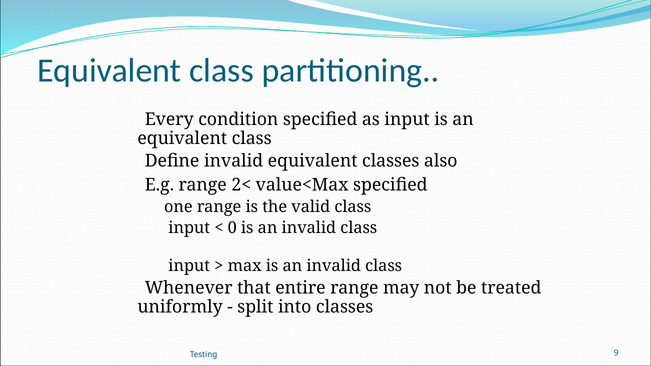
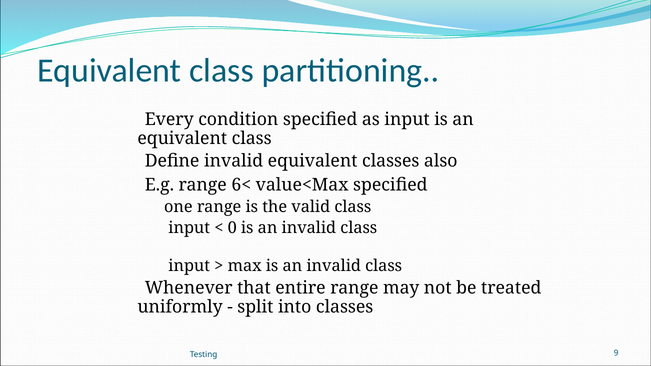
2<: 2< -> 6< (241, 185)
